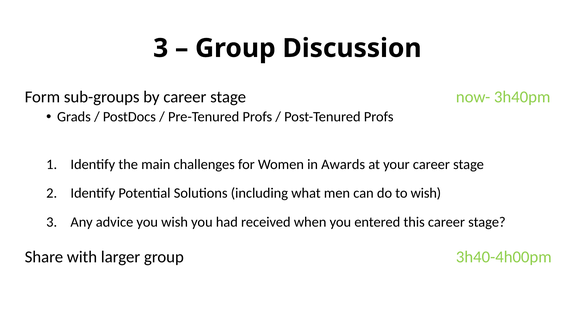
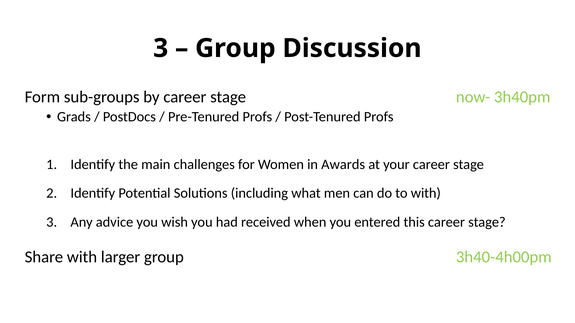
to wish: wish -> with (426, 193)
